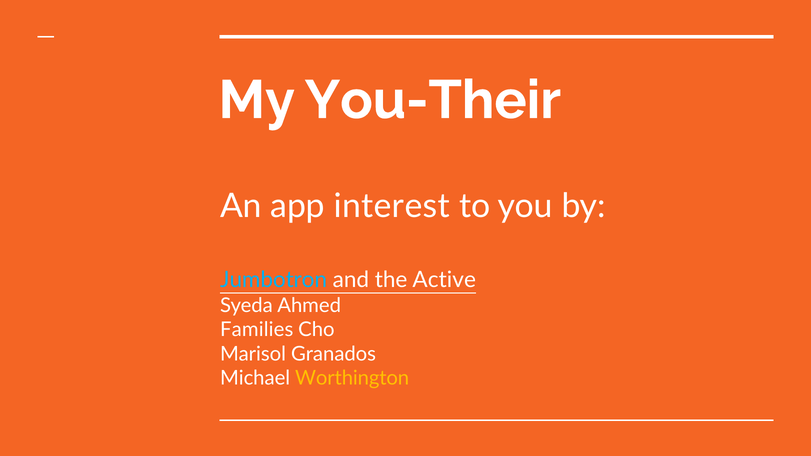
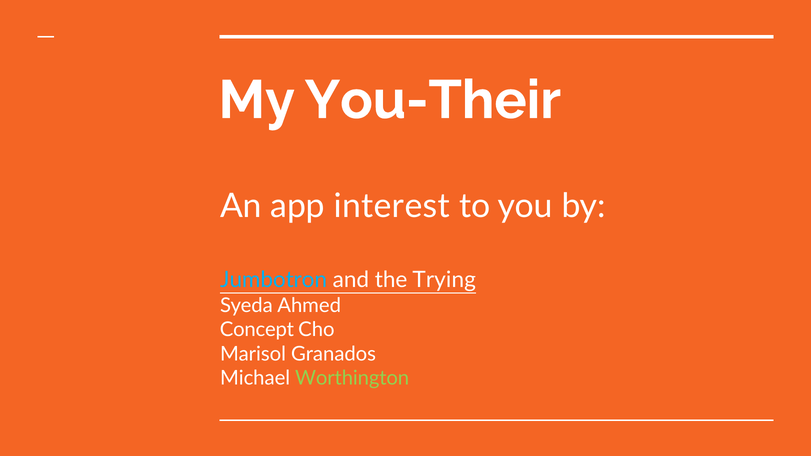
Active: Active -> Trying (444, 280)
Families: Families -> Concept (257, 330)
Worthington colour: yellow -> light green (352, 378)
